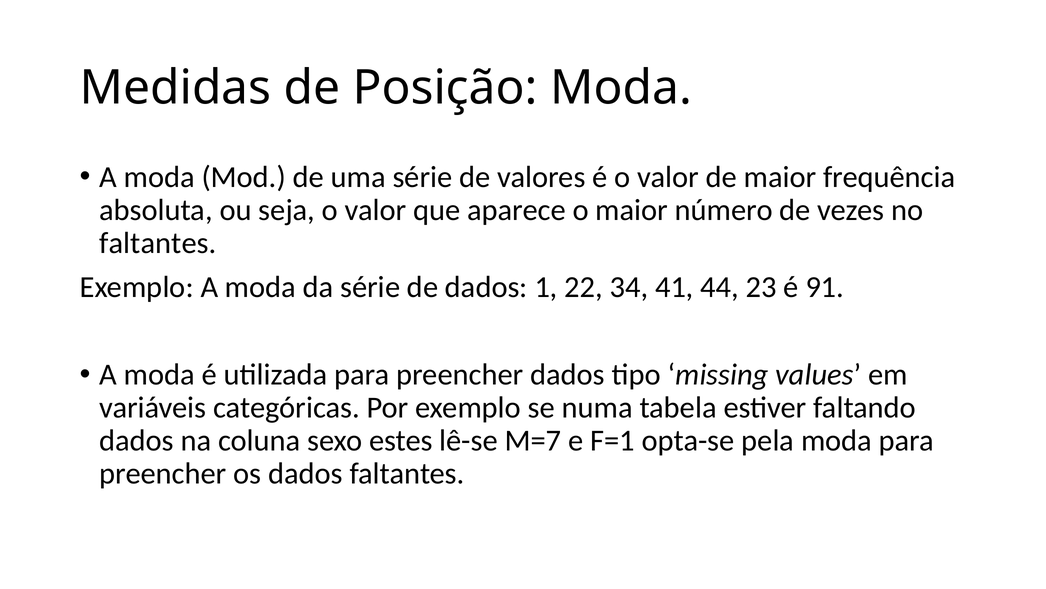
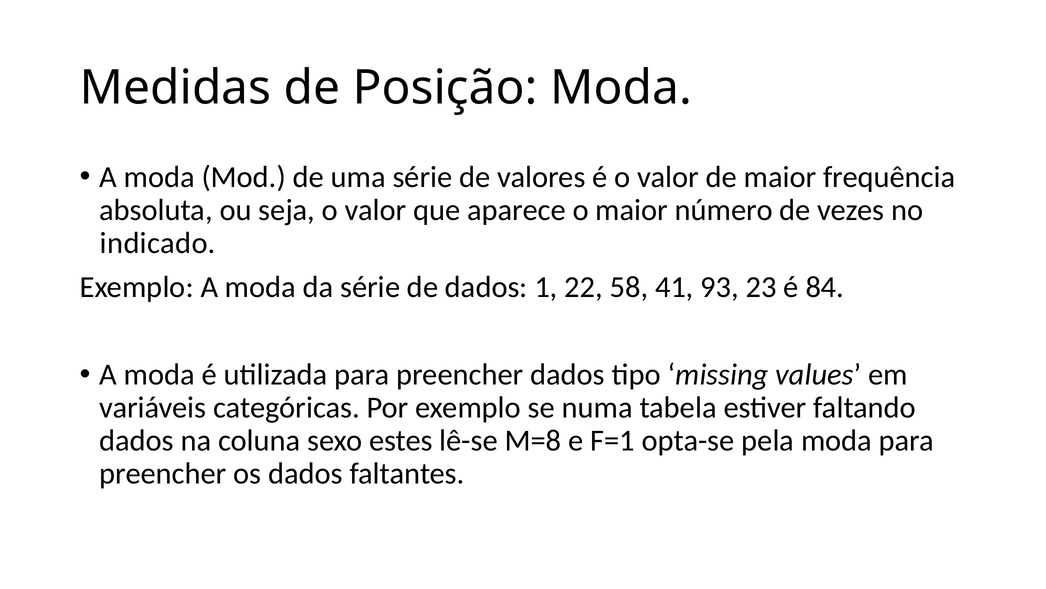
faltantes: faltantes -> indicado (158, 243)
34: 34 -> 58 (629, 287)
44: 44 -> 93 (720, 287)
91: 91 -> 84 (825, 287)
M=7: M=7 -> M=8 (533, 440)
